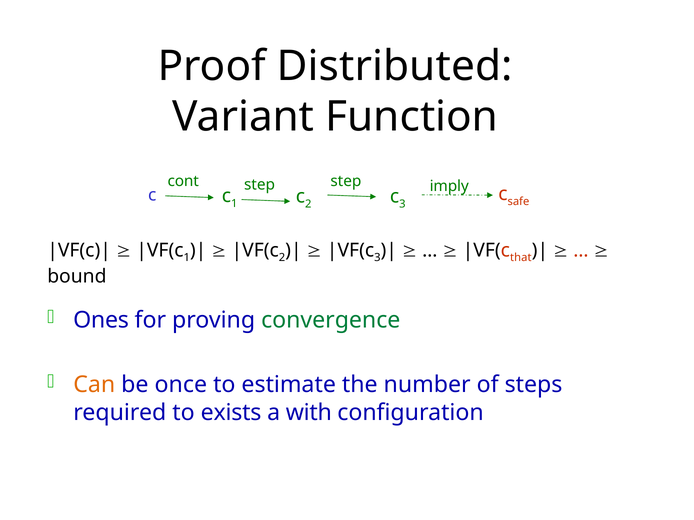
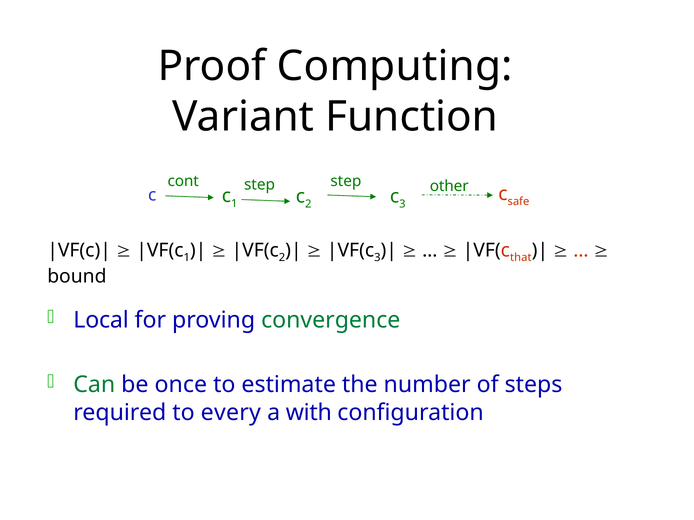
Distributed: Distributed -> Computing (395, 66)
imply: imply -> other (449, 187)
Ones: Ones -> Local (101, 320)
Can colour: orange -> green (94, 385)
exists: exists -> every (231, 413)
